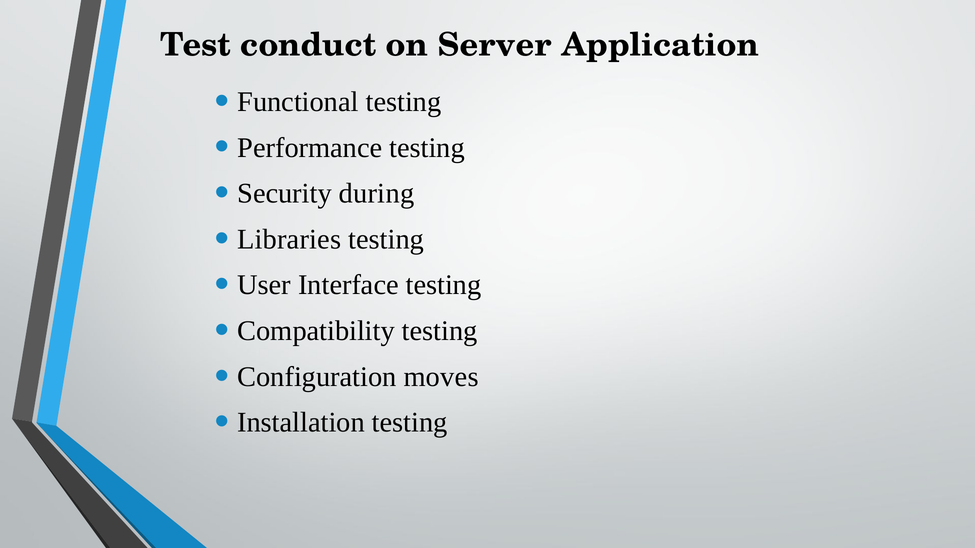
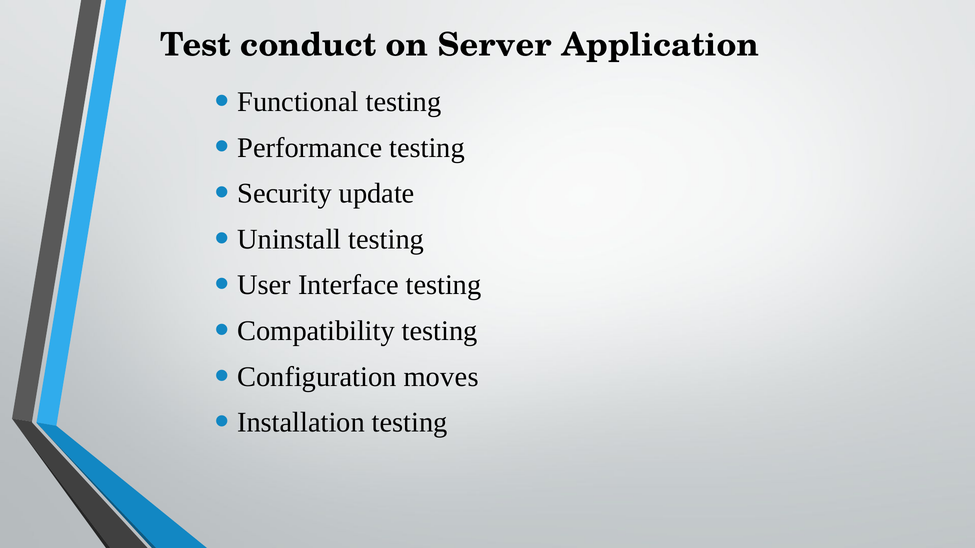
during: during -> update (377, 194)
Libraries: Libraries -> Uninstall (289, 239)
